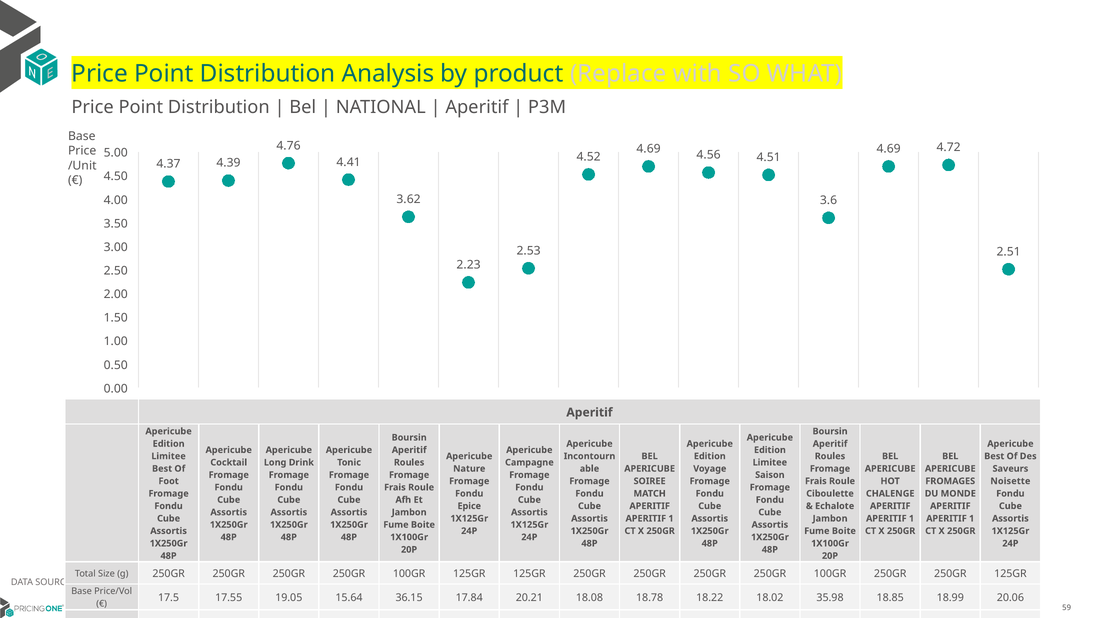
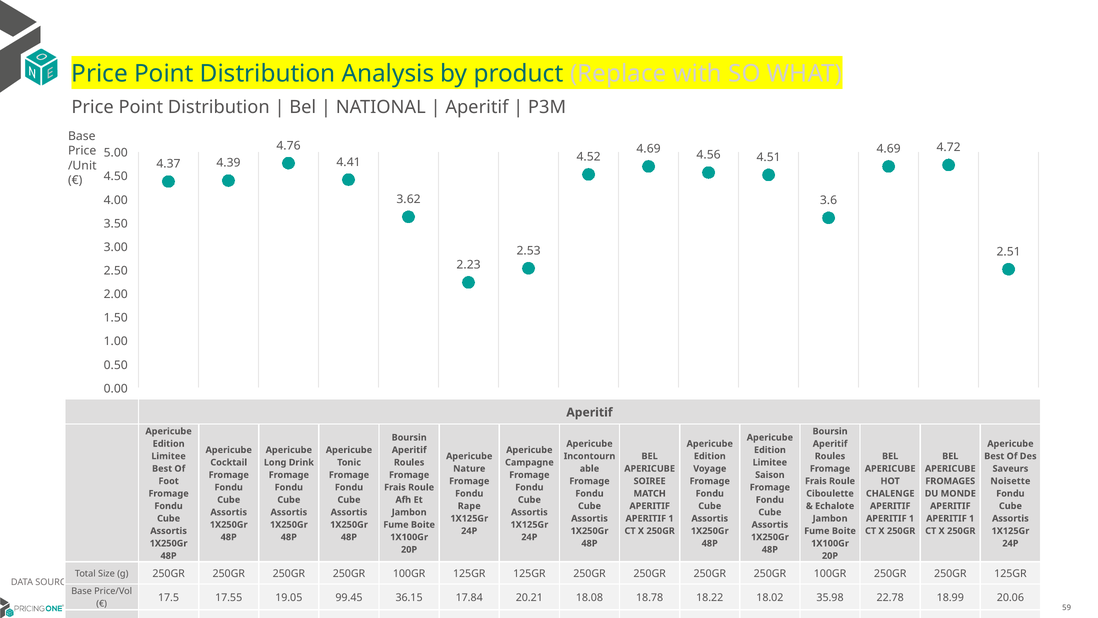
Epice: Epice -> Rape (469, 506)
15.64: 15.64 -> 99.45 (349, 597)
18.85: 18.85 -> 22.78 (890, 597)
